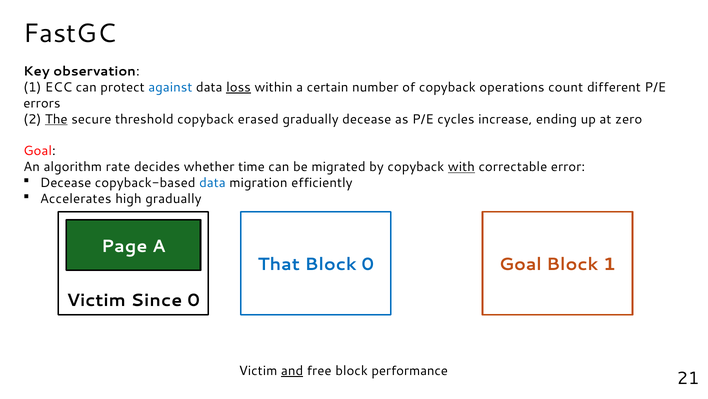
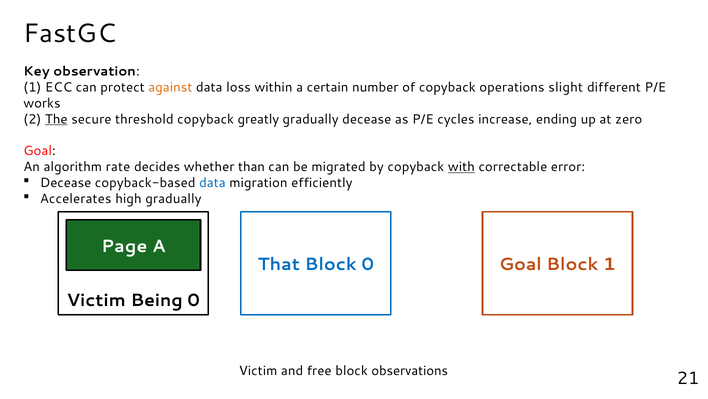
against colour: blue -> orange (170, 87)
loss underline: present -> none (239, 87)
count: count -> slight (566, 87)
errors: errors -> works (42, 103)
erased: erased -> greatly (258, 119)
time: time -> than (252, 167)
Since: Since -> Being (157, 300)
and underline: present -> none (292, 370)
performance: performance -> observations (410, 370)
